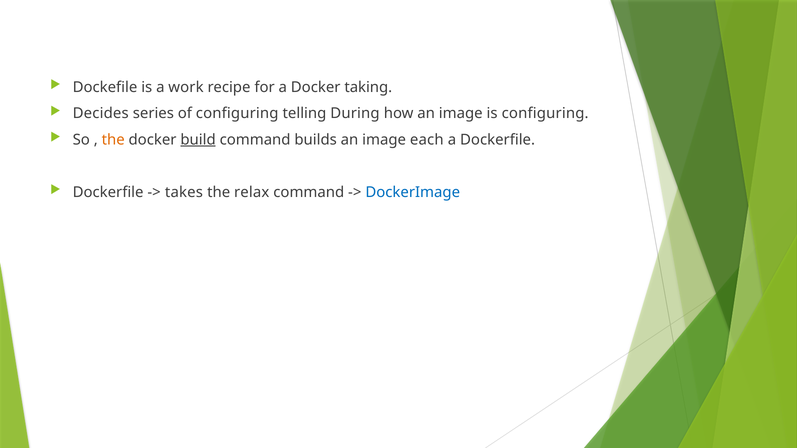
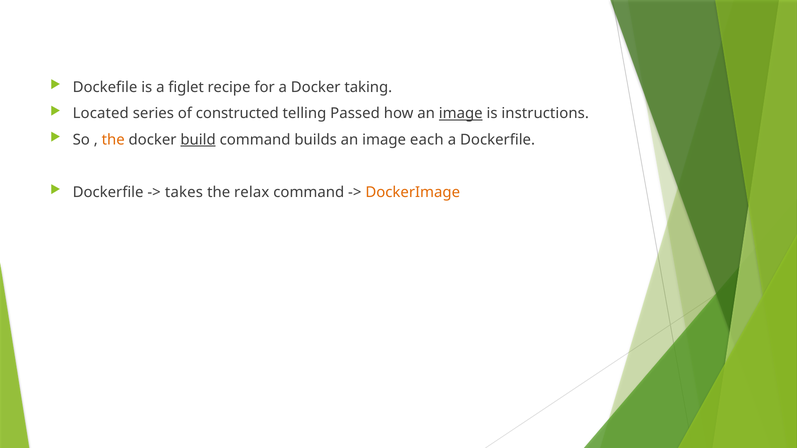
work: work -> figlet (186, 87)
Decides: Decides -> Located (101, 114)
of configuring: configuring -> constructed (237, 114)
During: During -> Passed (355, 114)
image underline: none -> present (461, 114)
is configuring: configuring -> instructions (545, 114)
DockerImage colour: blue -> orange (413, 192)
